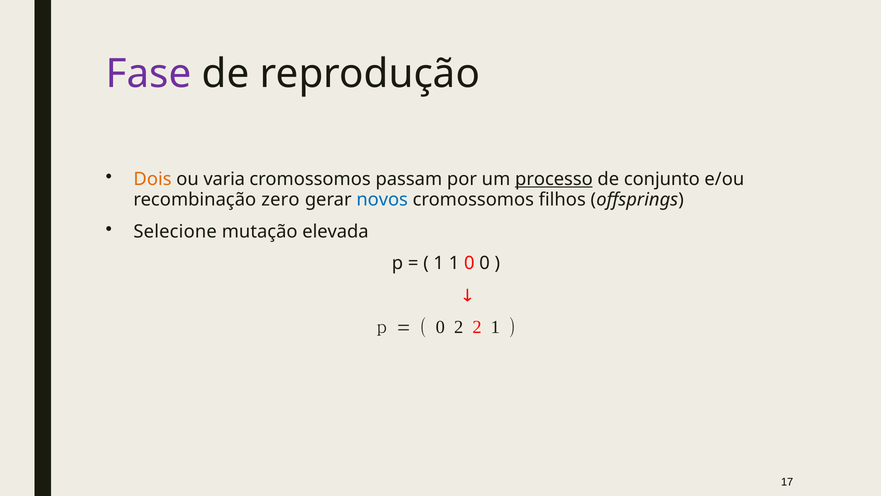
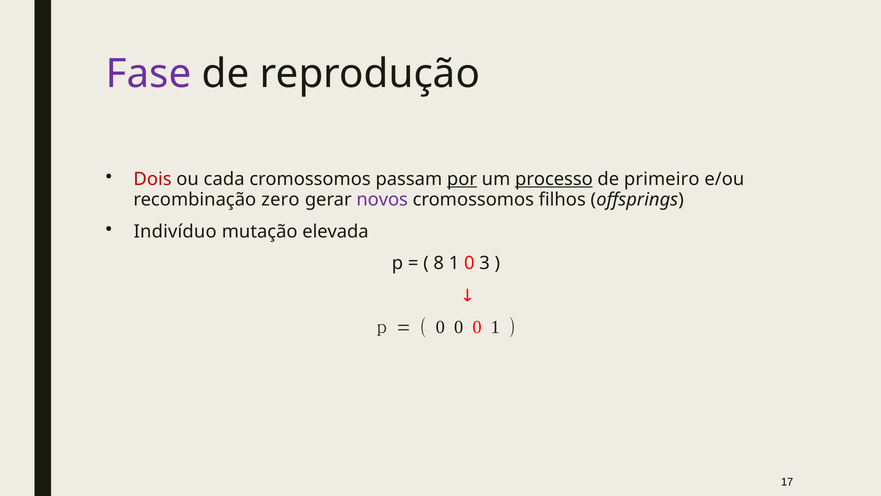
Dois colour: orange -> red (153, 179)
varia: varia -> cada (224, 179)
por underline: none -> present (462, 179)
conjunto: conjunto -> primeiro (662, 179)
novos colour: blue -> purple (382, 200)
Selecione: Selecione -> Indivíduo (175, 231)
1: 1 -> 8 (439, 263)
0 0: 0 -> 3 (485, 263)
p 2: 2 -> 0 (477, 327)
0 2: 2 -> 0 (459, 327)
